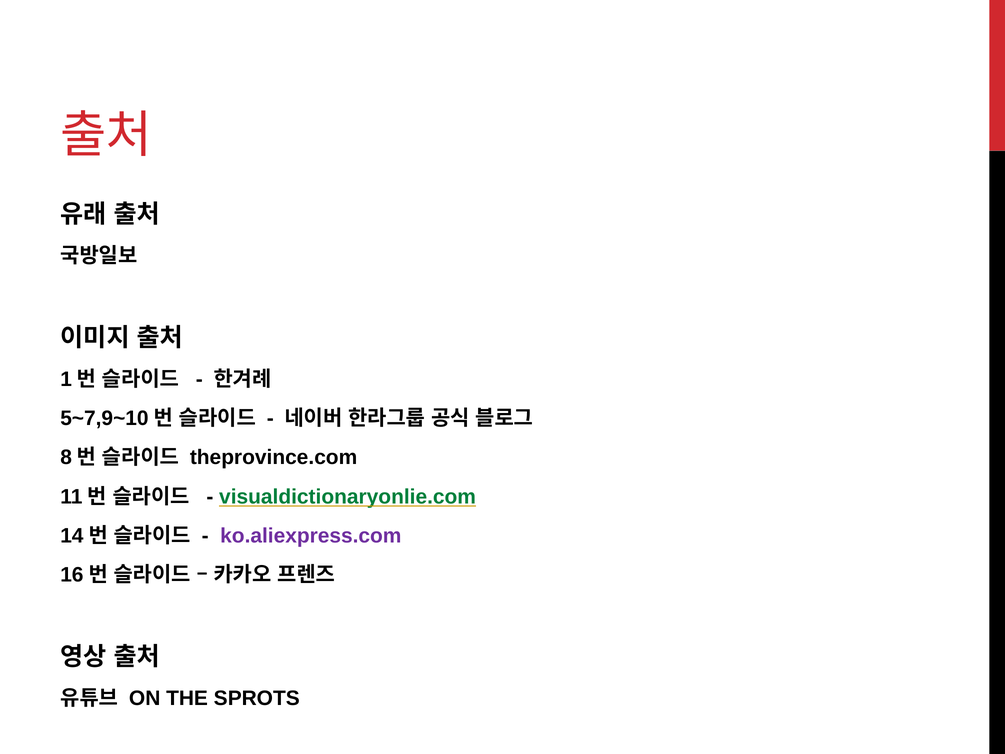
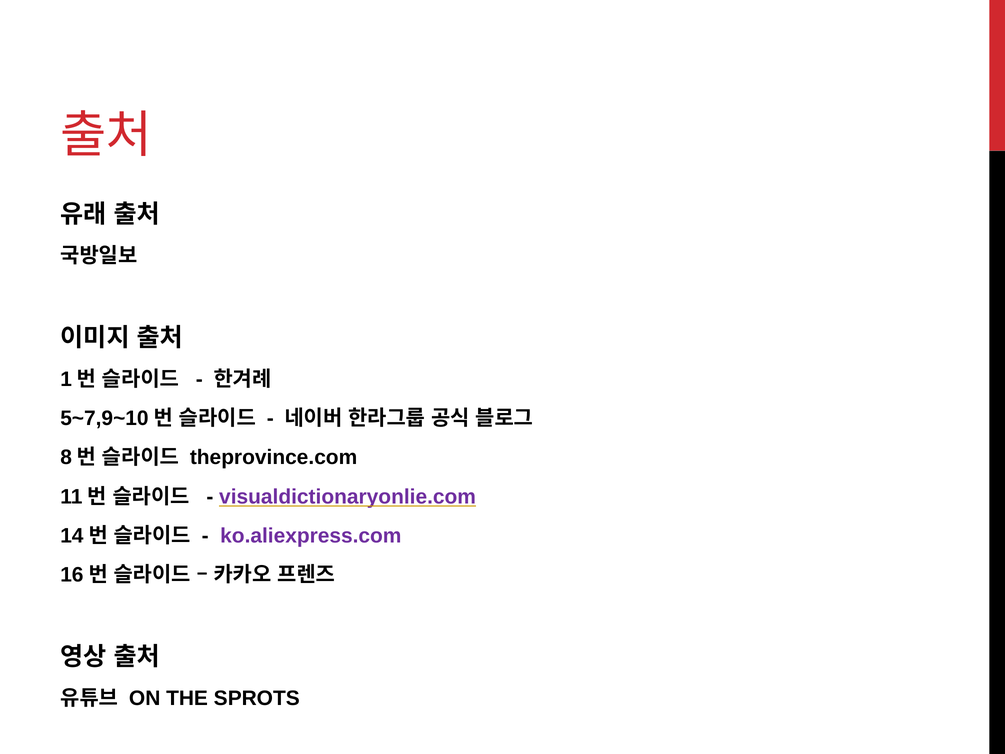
visualdictionaryonlie.com colour: green -> purple (348, 496)
